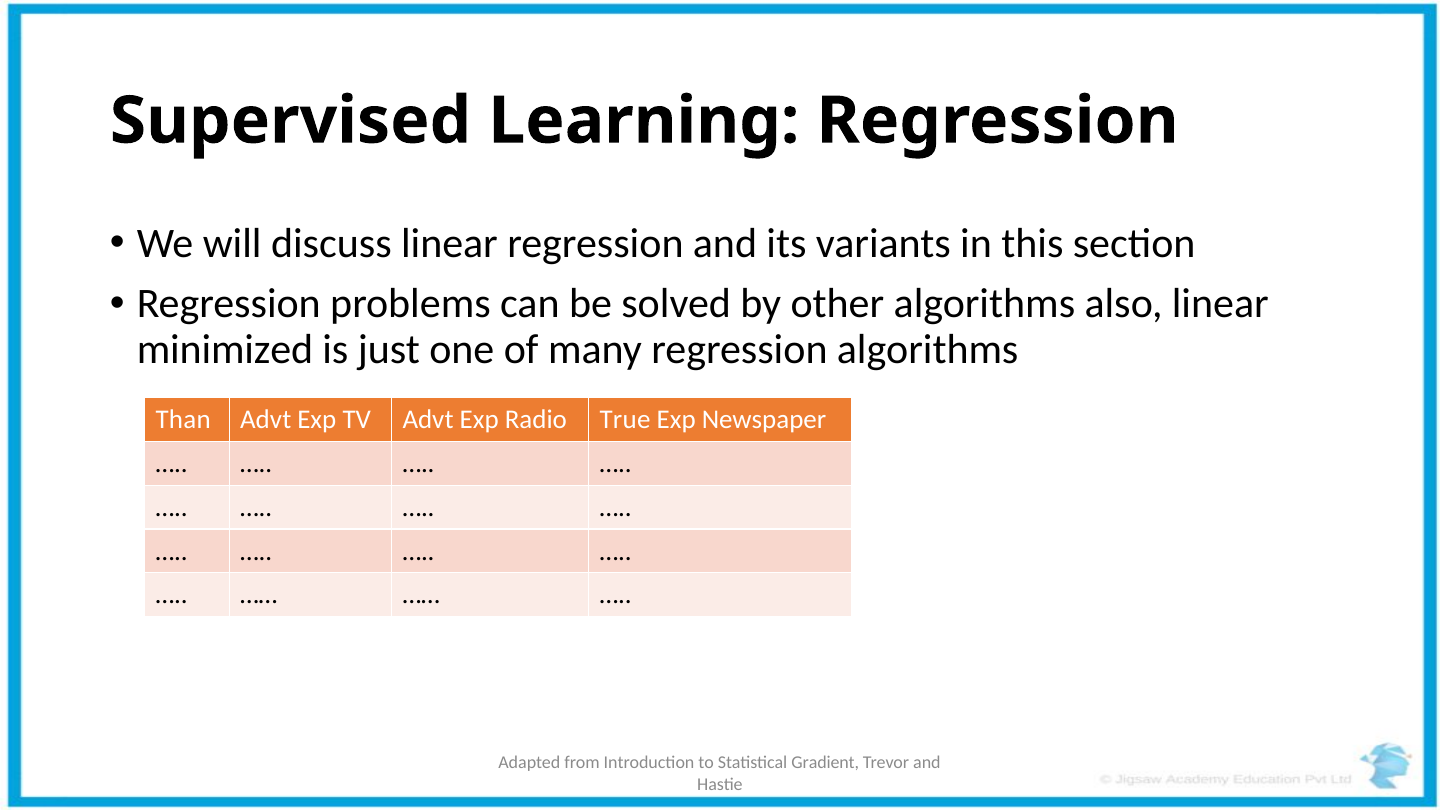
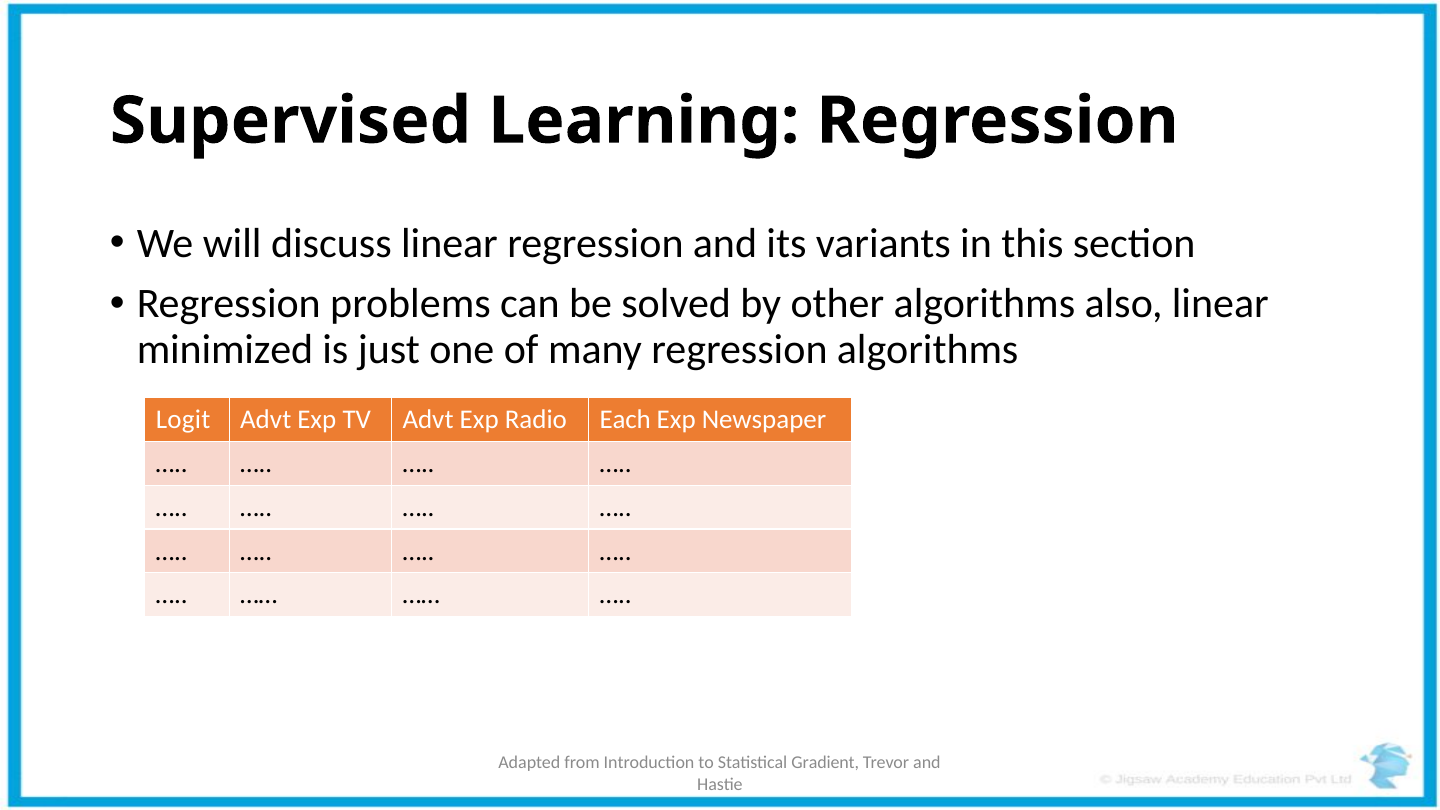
Than: Than -> Logit (183, 420)
True: True -> Each (625, 420)
